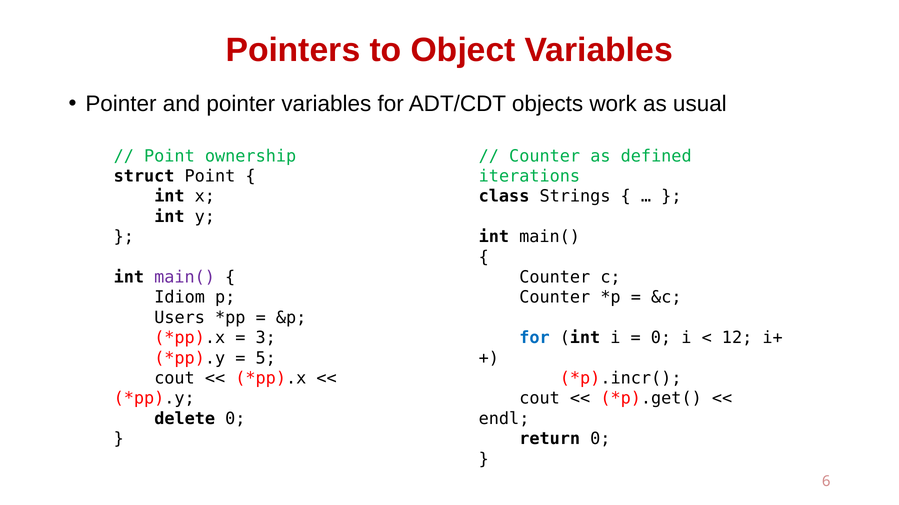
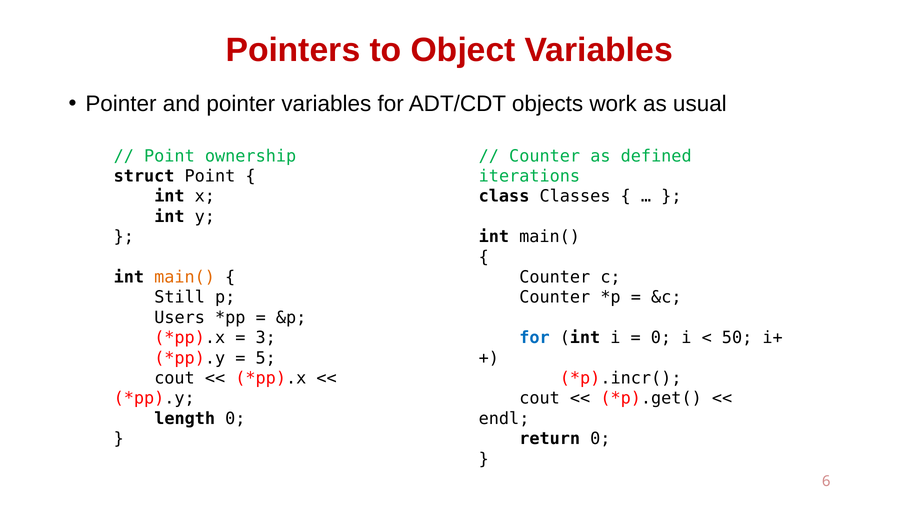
Strings: Strings -> Classes (575, 197)
main( colour: purple -> orange (185, 278)
Idiom: Idiom -> Still (180, 298)
12: 12 -> 50 (737, 338)
delete: delete -> length (185, 419)
